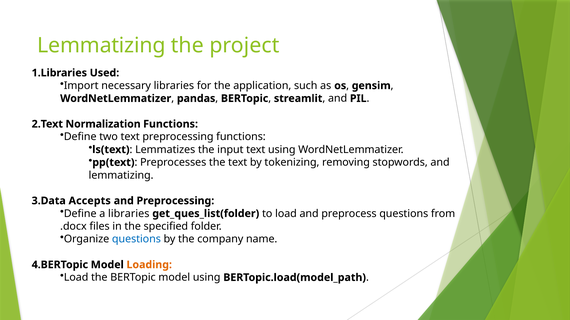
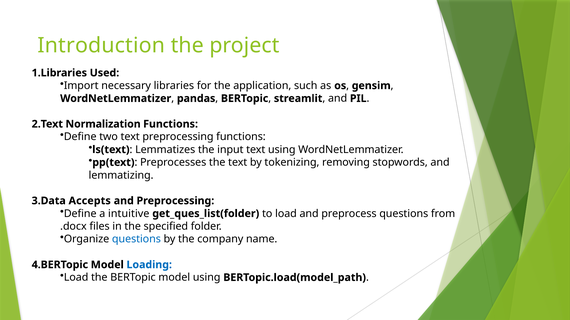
Lemmatizing: Lemmatizing -> Introduction (101, 46)
a libraries: libraries -> intuitive (129, 214)
Loading colour: orange -> blue (149, 265)
